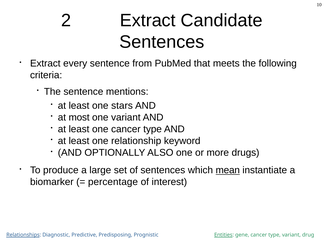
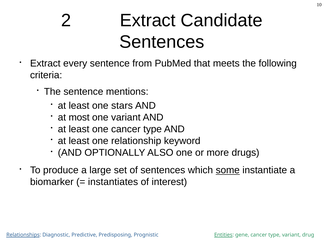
mean: mean -> some (228, 170)
percentage: percentage -> instantiates (113, 182)
